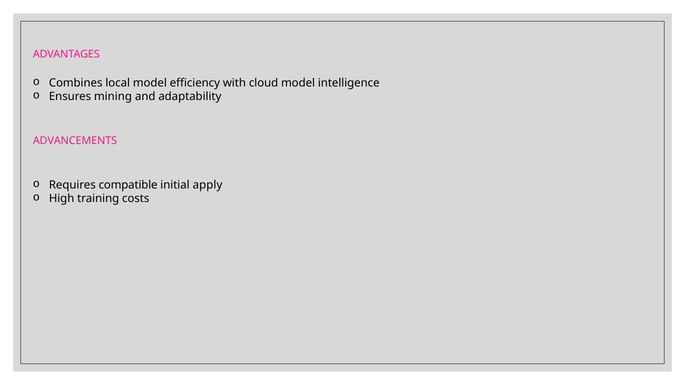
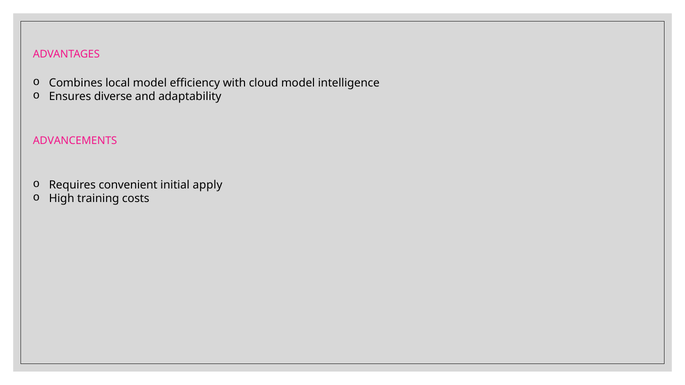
mining: mining -> diverse (113, 97)
compatible: compatible -> convenient (128, 185)
